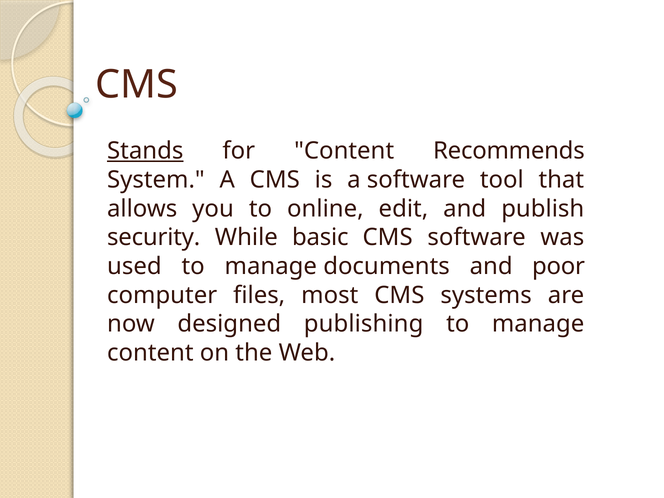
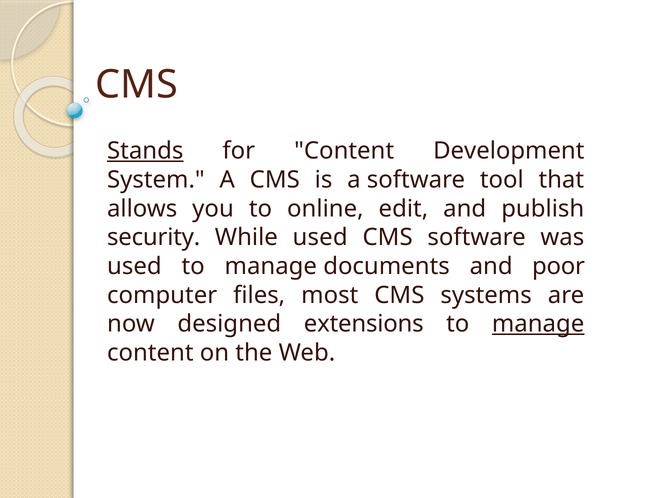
Recommends: Recommends -> Development (509, 151)
While basic: basic -> used (320, 237)
publishing: publishing -> extensions (364, 324)
manage underline: none -> present (538, 324)
